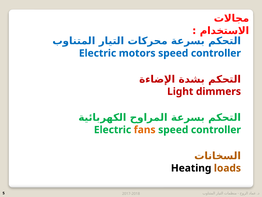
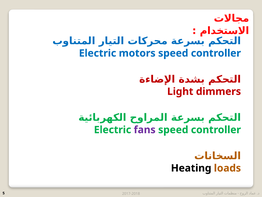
fans colour: orange -> purple (145, 130)
